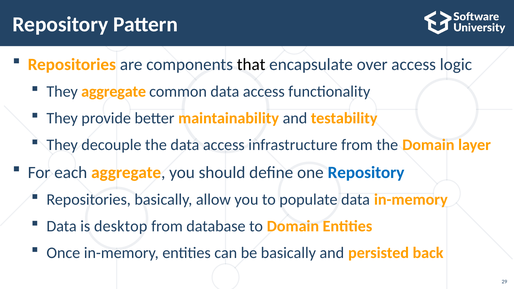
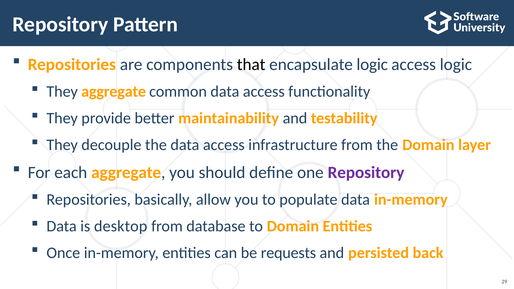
encapsulate over: over -> logic (372, 64)
Repository colour: blue -> purple (366, 172)
be basically: basically -> requests (288, 253)
